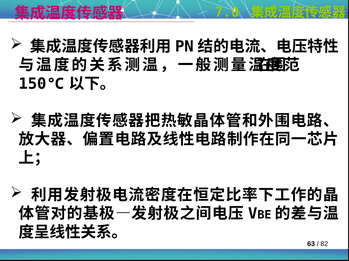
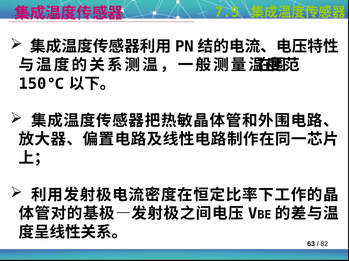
7.0: 7.0 -> 7.5 (227, 12)
